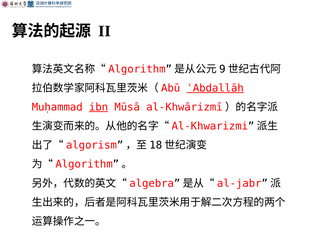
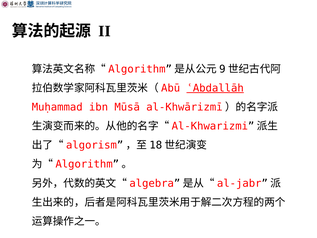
ibn underline: present -> none (99, 107)
